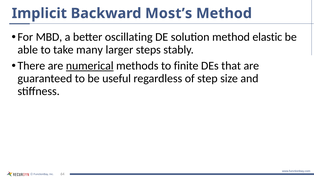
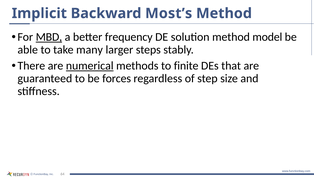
MBD underline: none -> present (49, 37)
oscillating: oscillating -> frequency (129, 37)
elastic: elastic -> model (267, 37)
useful: useful -> forces (117, 78)
